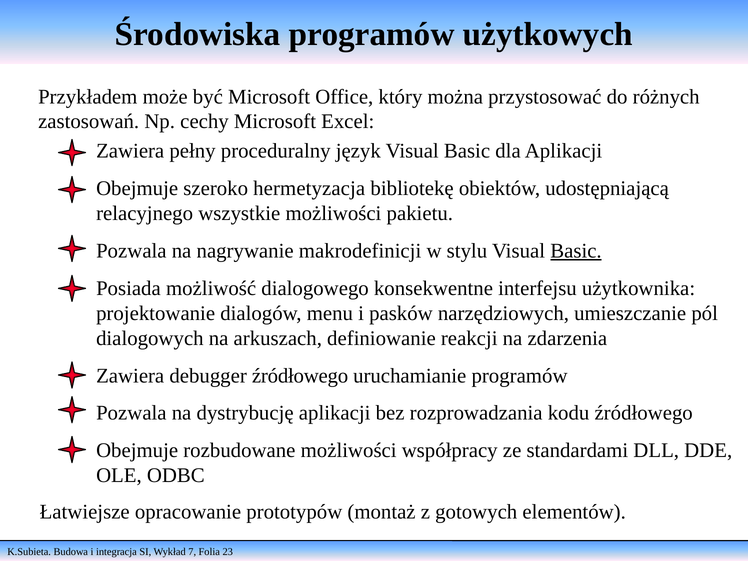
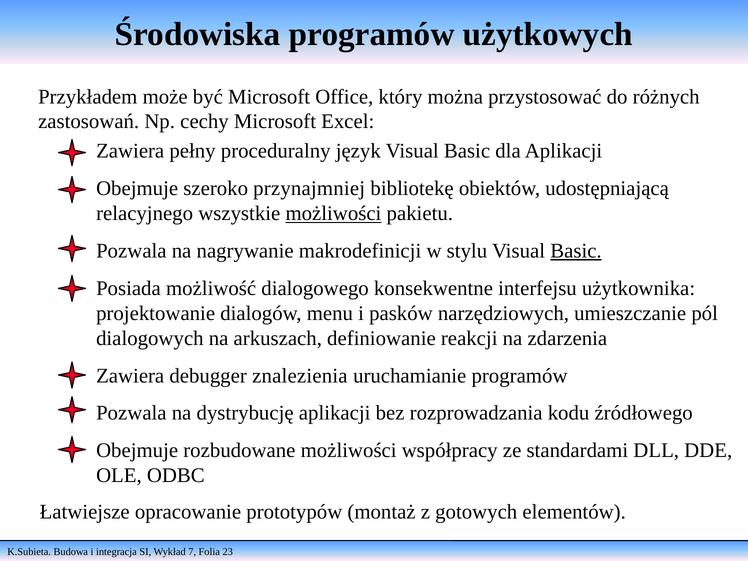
hermetyzacja: hermetyzacja -> przynajmniej (309, 189)
możliwości underline: none -> present (333, 213)
debugger źródłowego: źródłowego -> znalezienia (300, 376)
